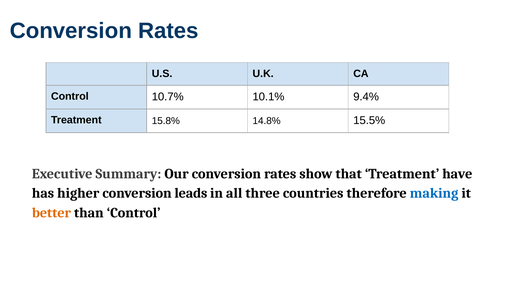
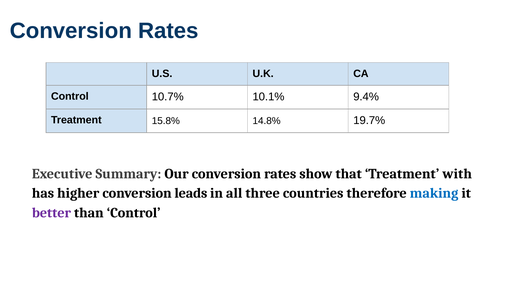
15.5%: 15.5% -> 19.7% (369, 121)
have: have -> with (457, 174)
better colour: orange -> purple (51, 213)
